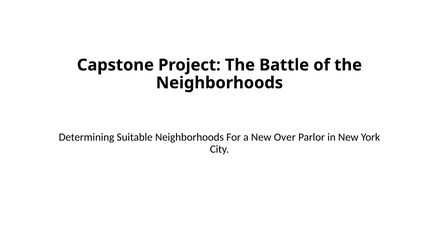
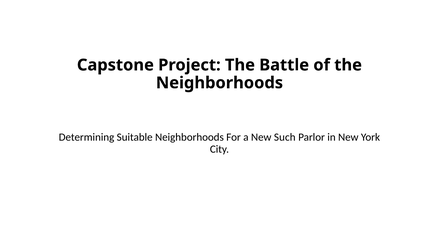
Over: Over -> Such (285, 137)
